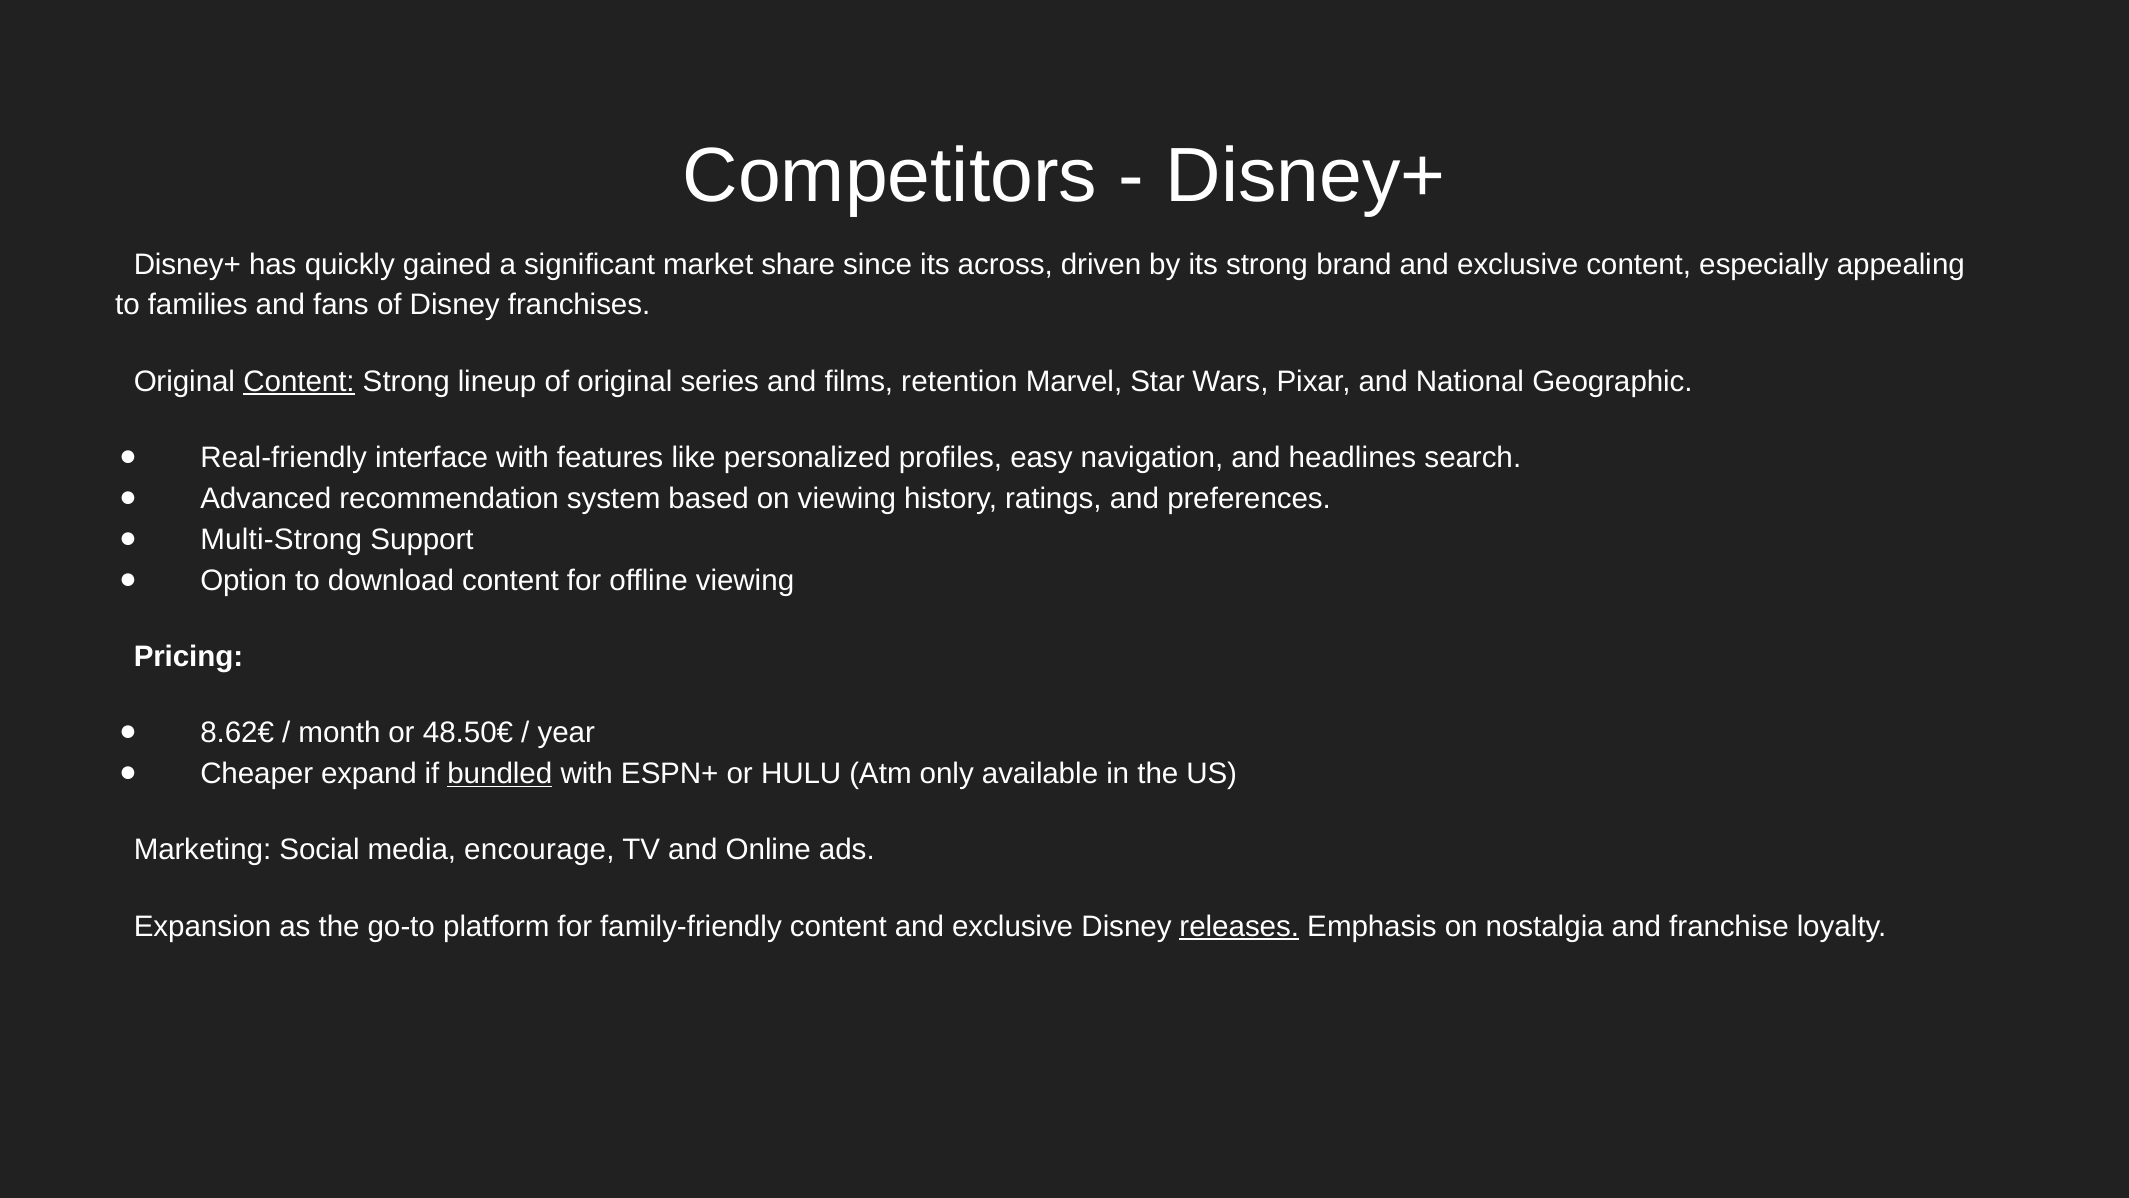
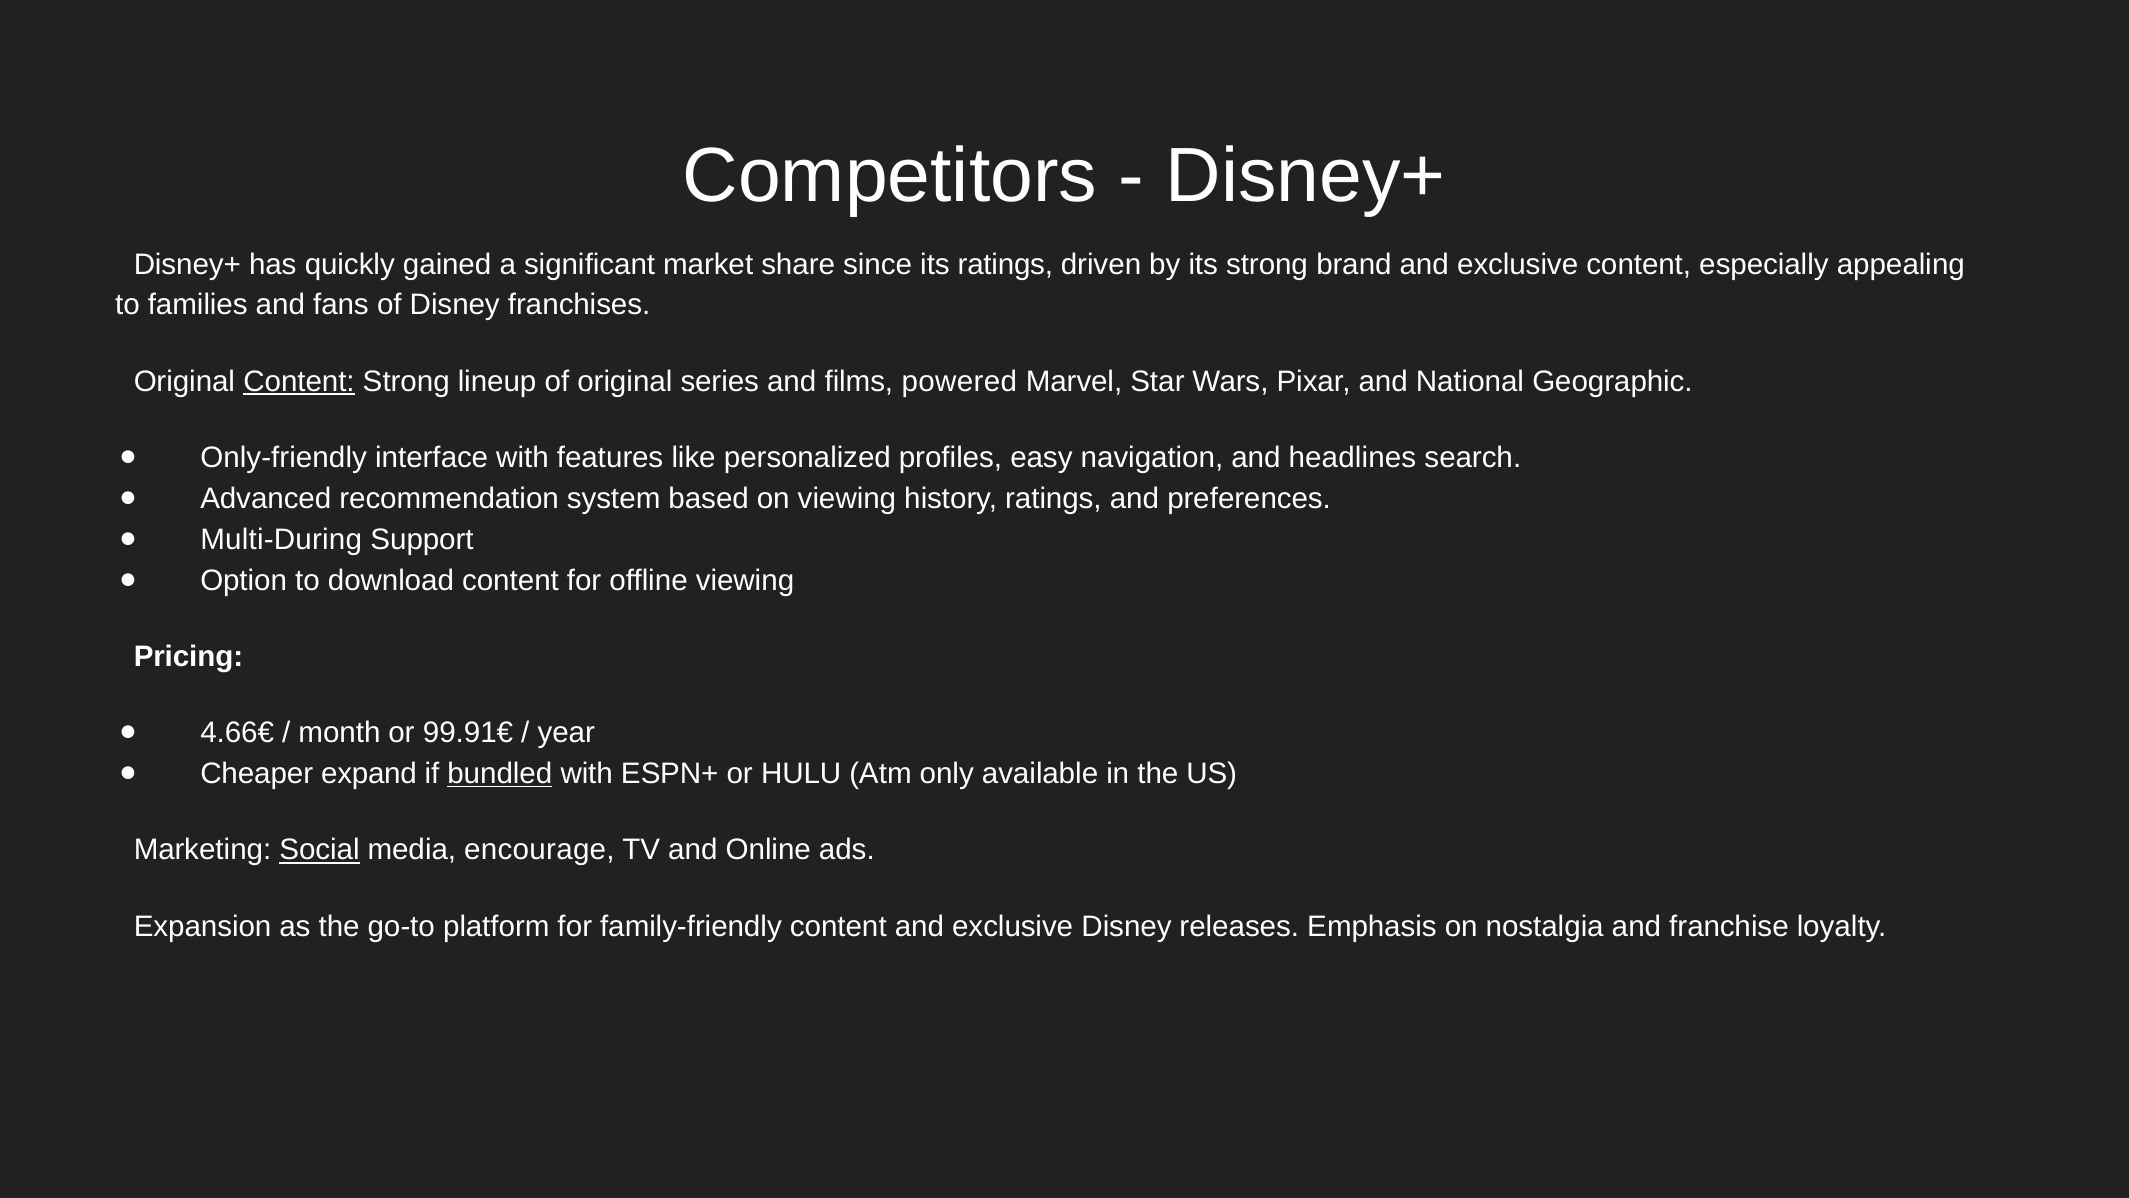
its across: across -> ratings (1005, 264)
retention: retention -> powered (959, 381)
Real-friendly: Real-friendly -> Only-friendly (284, 458)
Multi-Strong: Multi-Strong -> Multi-During (281, 539)
8.62€: 8.62€ -> 4.66€ (237, 733)
48.50€: 48.50€ -> 99.91€ (468, 733)
Social underline: none -> present (320, 850)
releases underline: present -> none (1239, 926)
